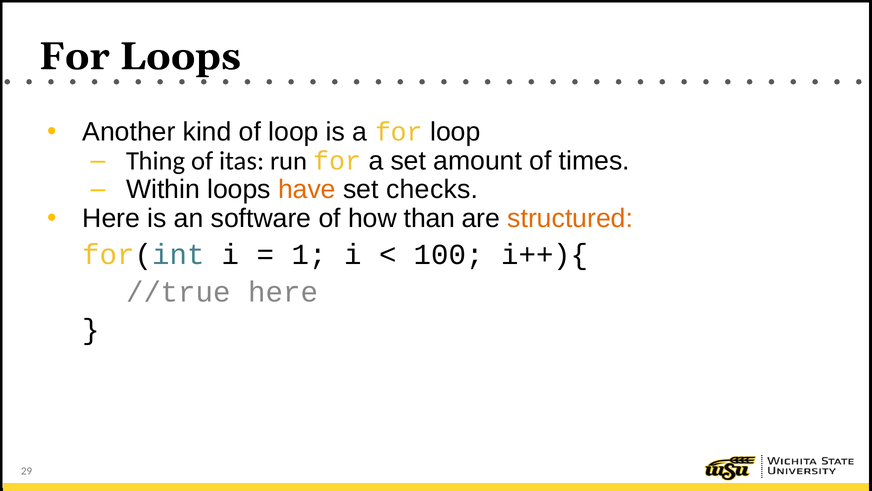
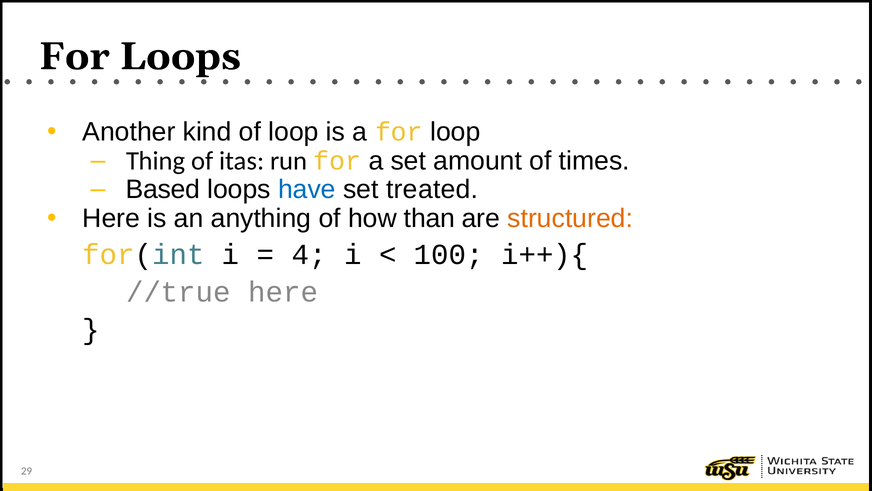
Within: Within -> Based (163, 189)
have colour: orange -> blue (307, 189)
checks: checks -> treated (432, 189)
software: software -> anything (261, 218)
1: 1 -> 4 (309, 254)
